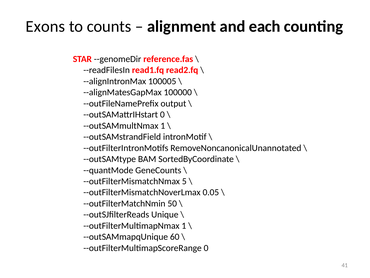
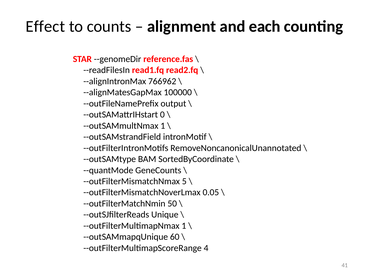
Exons: Exons -> Effect (45, 26)
100005: 100005 -> 766962 (162, 81)
--outFilterMultimapScoreRange 0: 0 -> 4 (206, 248)
